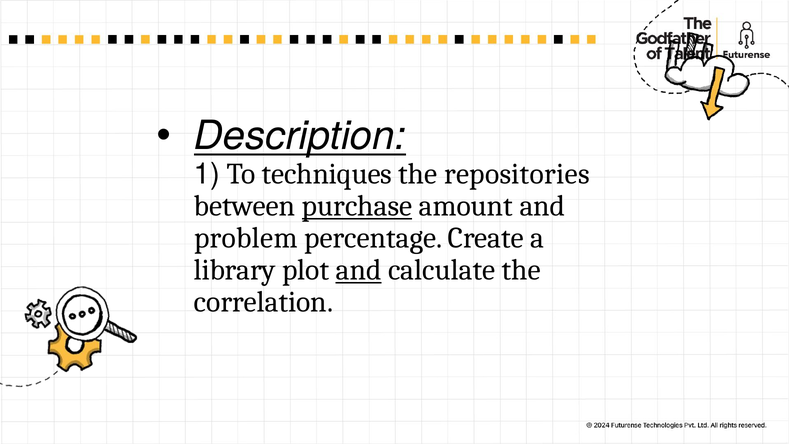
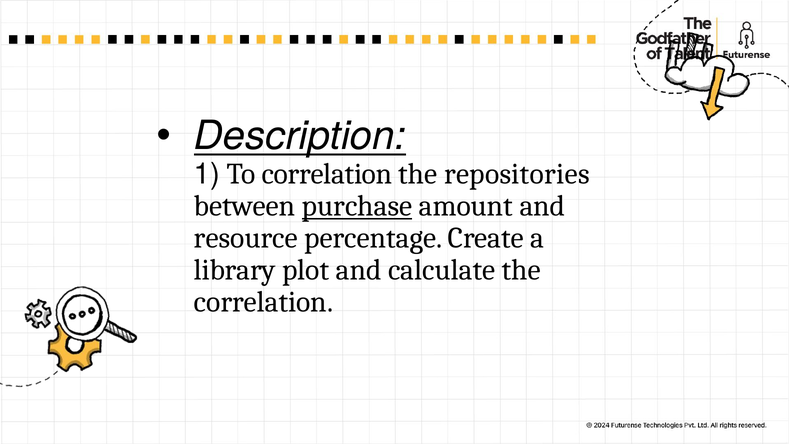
To techniques: techniques -> correlation (327, 174)
problem: problem -> resource (246, 238)
and underline: present -> none (359, 270)
